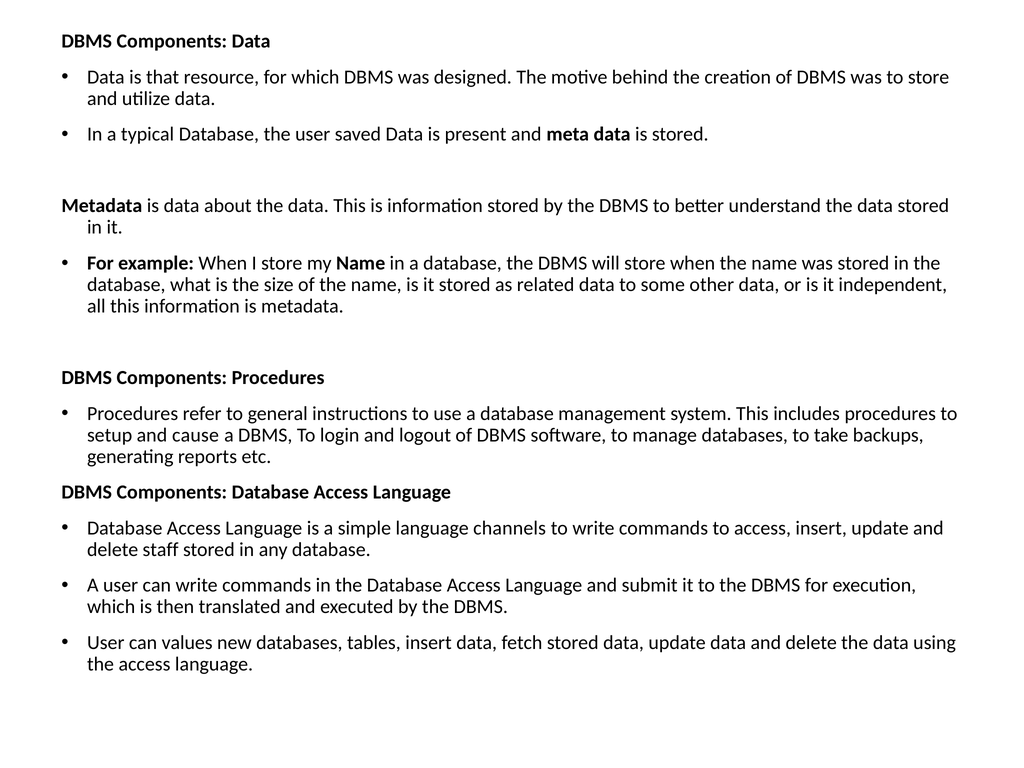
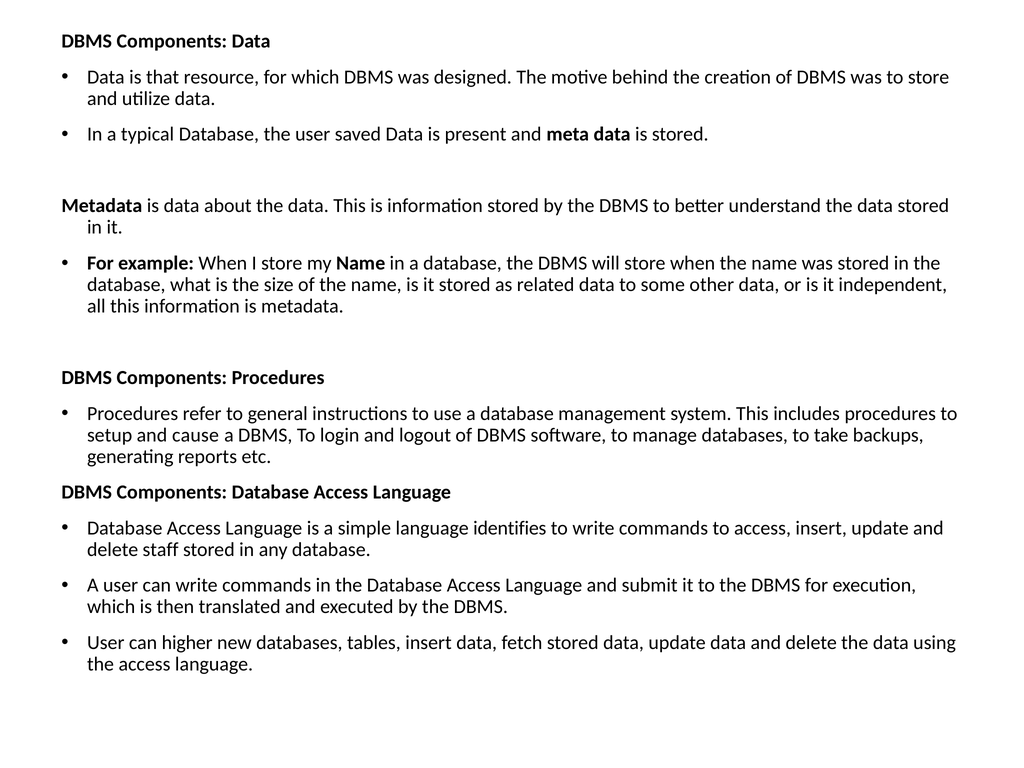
channels: channels -> identifies (510, 528)
values: values -> higher (187, 643)
